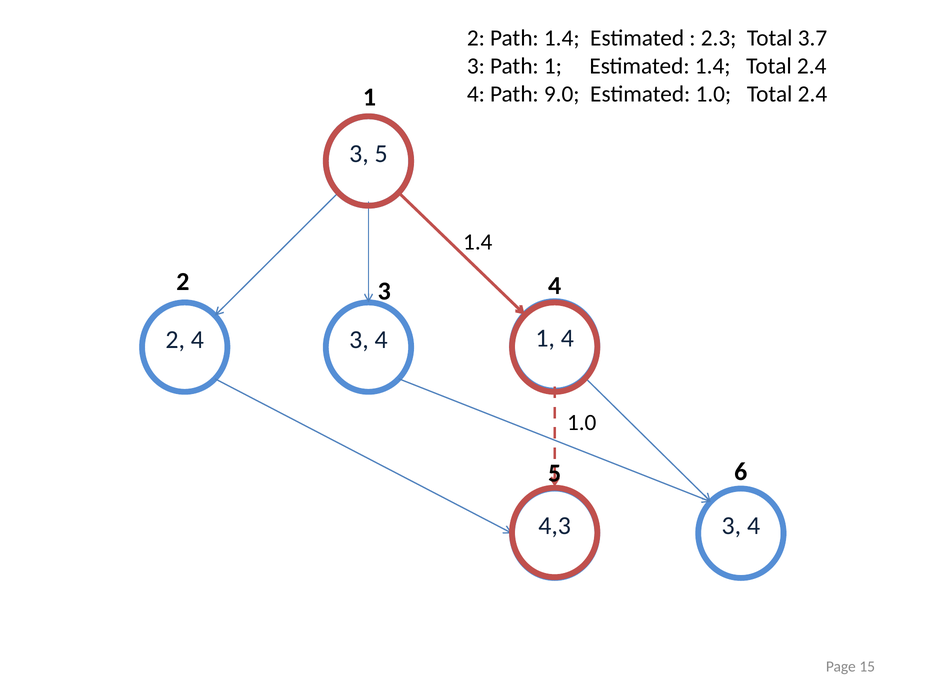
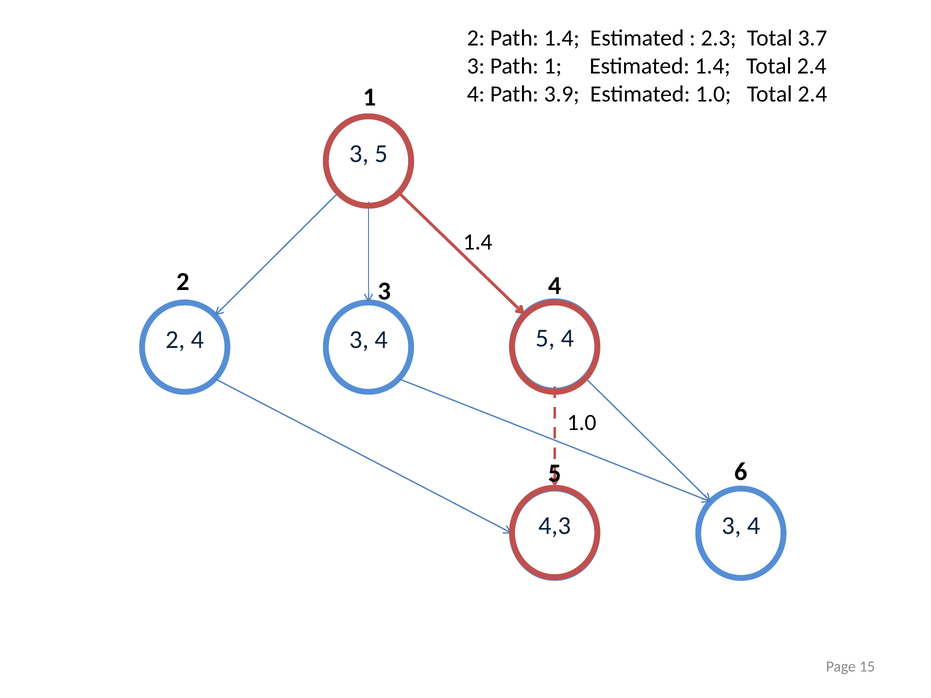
9.0: 9.0 -> 3.9 (562, 94)
2 4 1: 1 -> 5 (545, 339)
